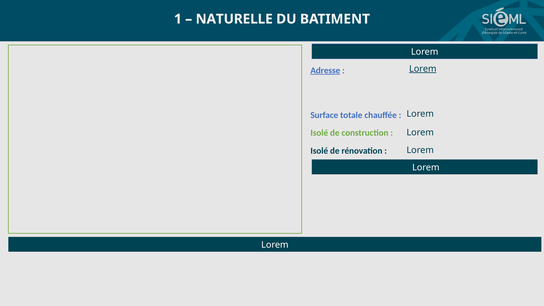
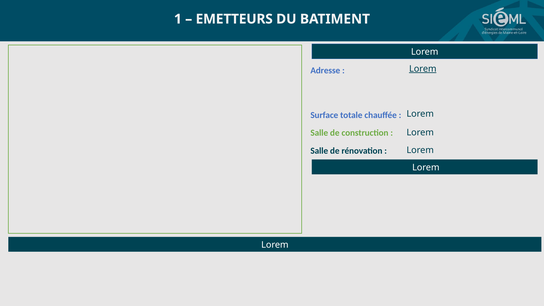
NATURELLE: NATURELLE -> EMETTEURS (234, 19)
Adresse underline: present -> none (325, 70)
Isolé: Isolé -> Salle (319, 133)
Isolé: Isolé -> Salle (319, 151)
